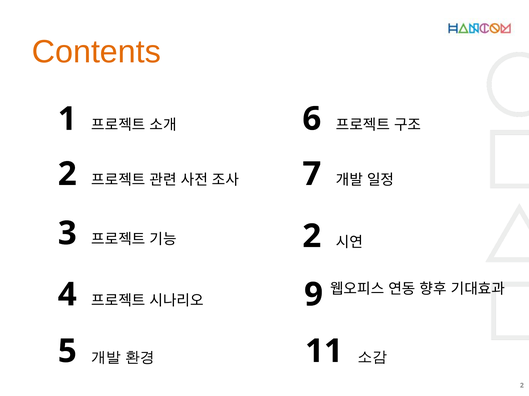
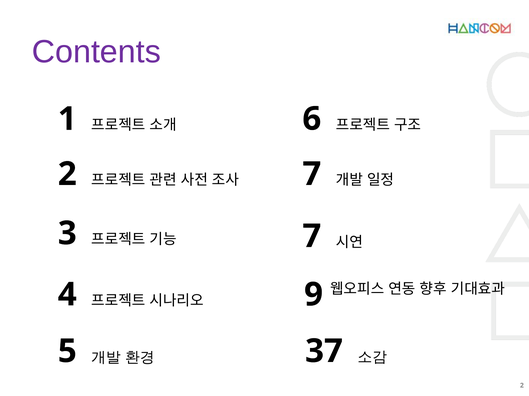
Contents colour: orange -> purple (96, 52)
2: 2 -> 7 (312, 237)
11: 11 -> 37 (324, 352)
